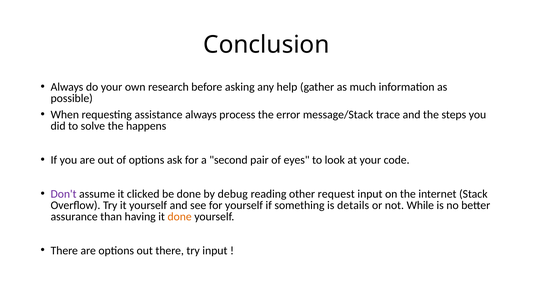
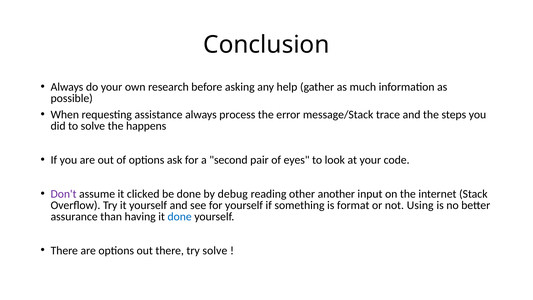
request: request -> another (336, 194)
details: details -> format (353, 205)
While: While -> Using (420, 205)
done colour: orange -> blue (180, 216)
try input: input -> solve (215, 250)
